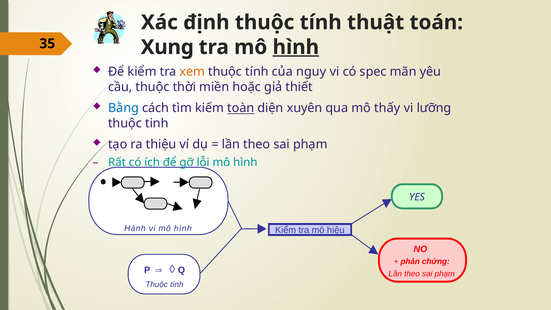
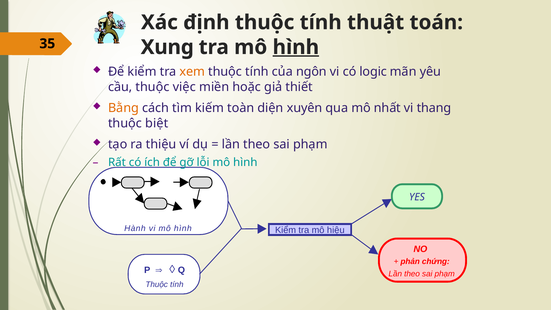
nguy: nguy -> ngôn (311, 72)
spec: spec -> logic (373, 72)
thời: thời -> việc (184, 87)
Bằng colour: blue -> orange (124, 108)
toàn underline: present -> none (241, 108)
thấy: thấy -> nhất (387, 108)
lưỡng: lưỡng -> thang (434, 108)
tinh: tinh -> biệt (157, 123)
